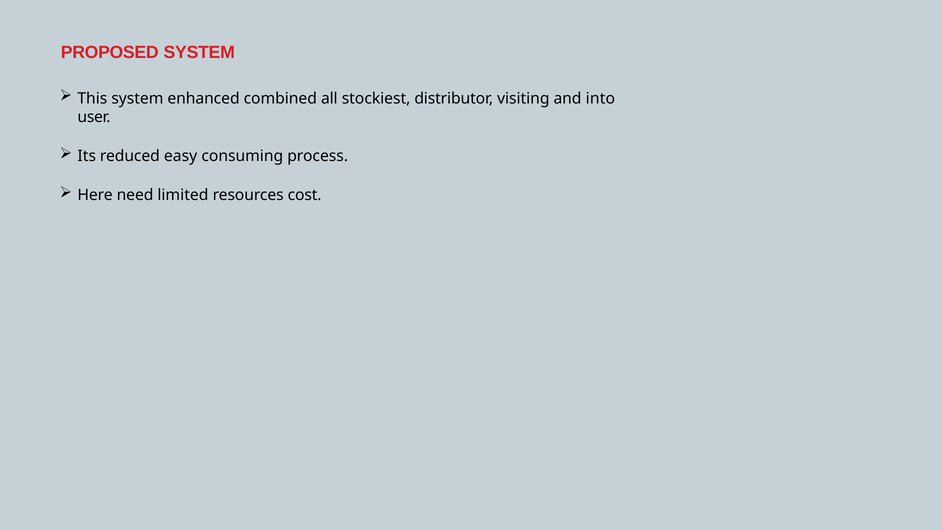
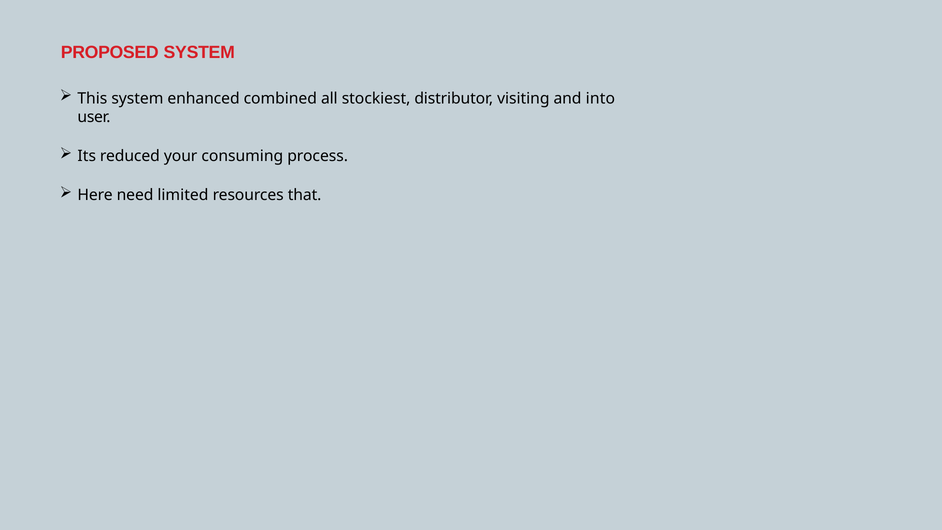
easy: easy -> your (181, 156)
cost: cost -> that (305, 195)
